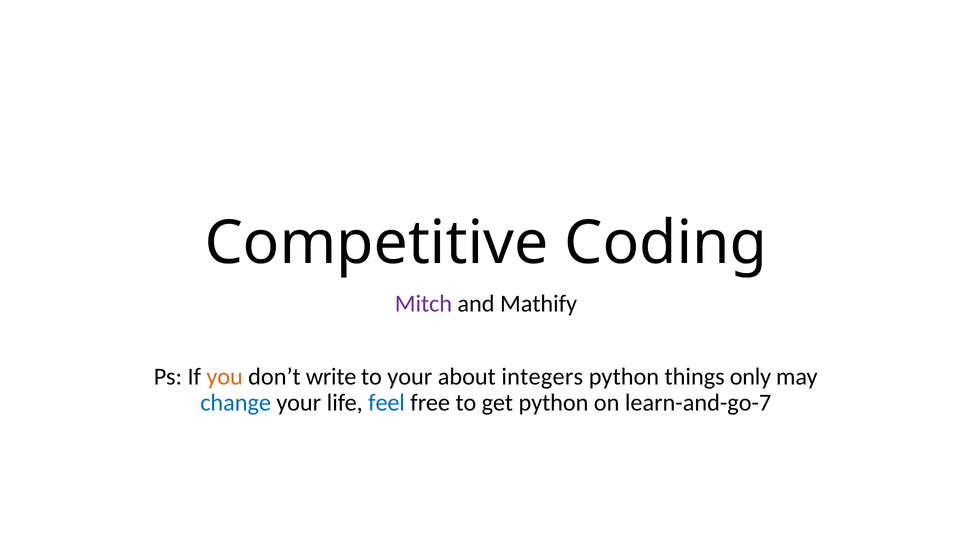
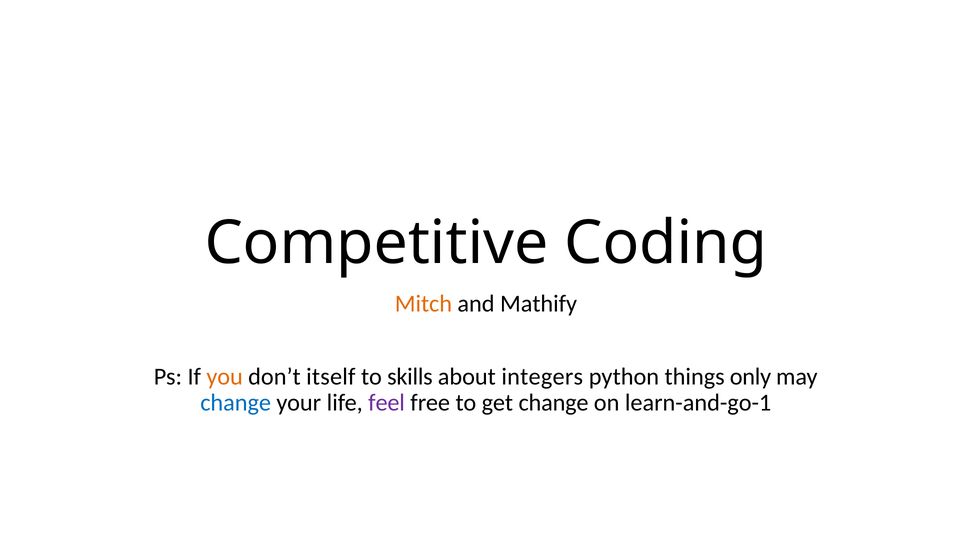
Mitch colour: purple -> orange (423, 304)
write: write -> itself (331, 377)
to your: your -> skills (410, 377)
feel colour: blue -> purple (387, 403)
get python: python -> change (554, 403)
learn-and-go-7: learn-and-go-7 -> learn-and-go-1 (698, 403)
